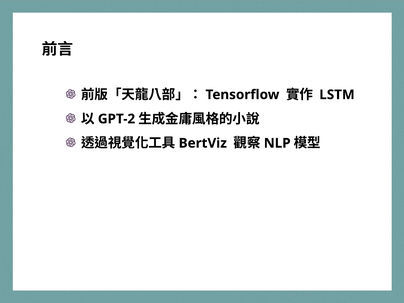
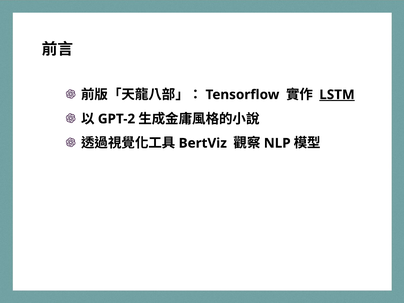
LSTM underline: none -> present (337, 95)
